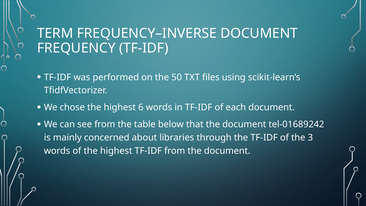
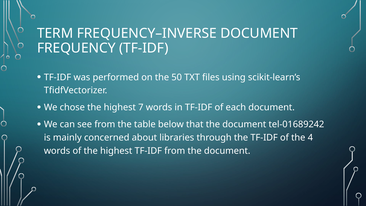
6: 6 -> 7 (141, 107)
3: 3 -> 4 (310, 138)
